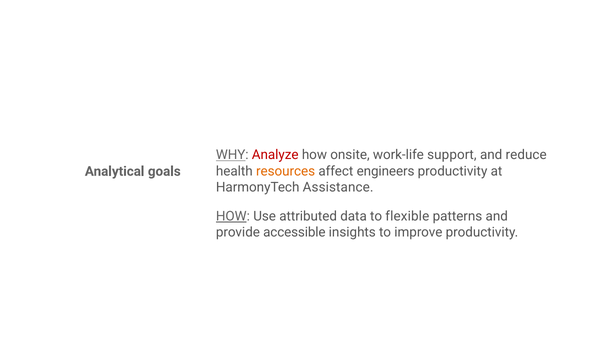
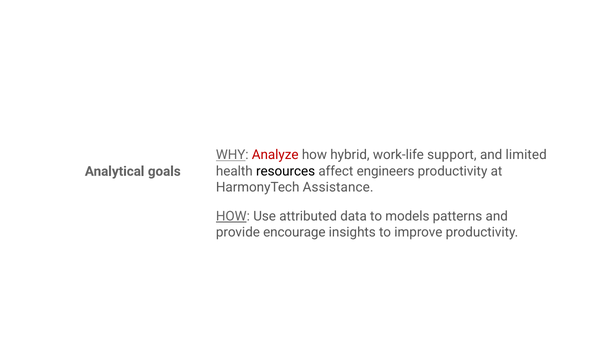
onsite: onsite -> hybrid (350, 155)
reduce: reduce -> limited (526, 155)
resources colour: orange -> black (286, 171)
flexible: flexible -> models (407, 216)
accessible: accessible -> encourage (294, 232)
